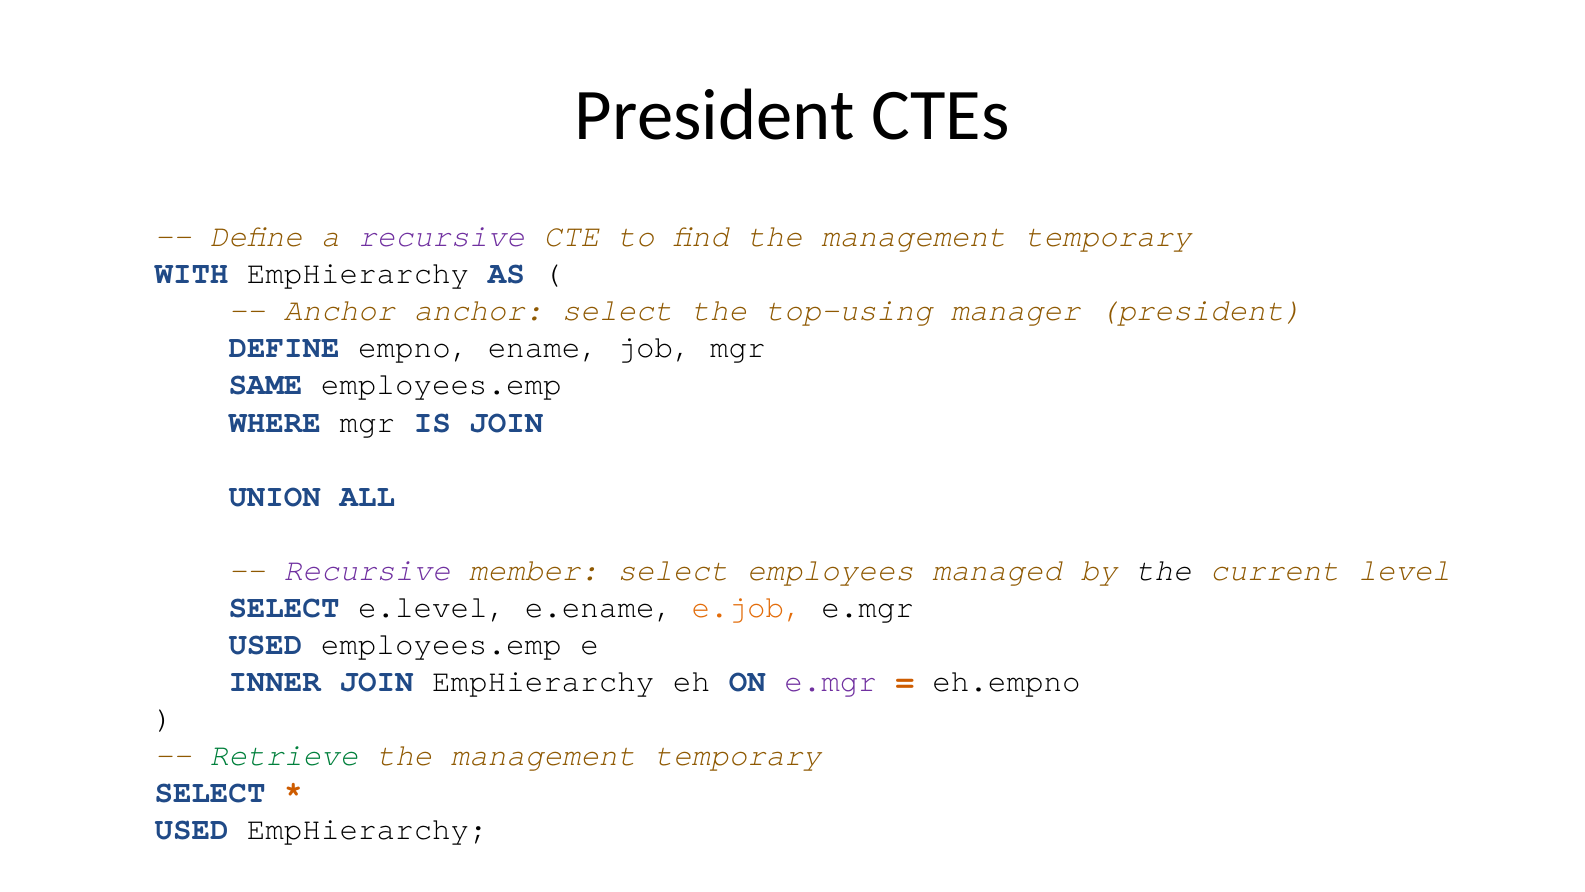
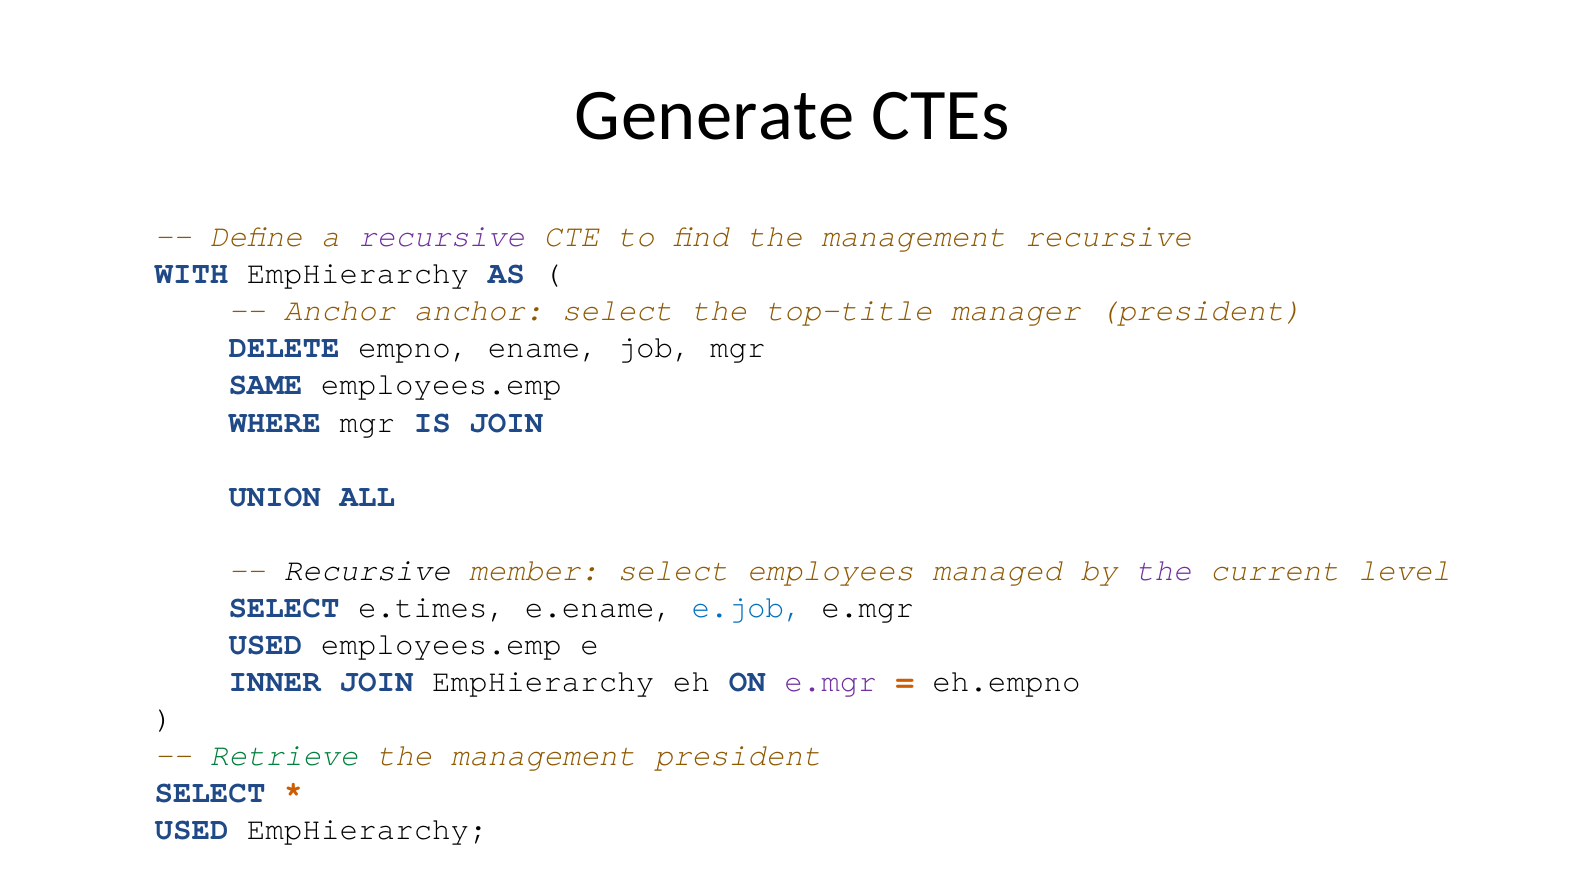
President: President -> Generate (715, 115)
find the management temporary: temporary -> recursive (1108, 237)
top-using: top-using -> top-title (849, 311)
DEFINE: DEFINE -> DELETE (284, 348)
Recursive colour: purple -> black (367, 570)
the colour: black -> purple (1164, 570)
e.level: e.level -> e.times (432, 607)
e.job colour: orange -> blue (747, 607)
temporary: temporary -> president (738, 755)
